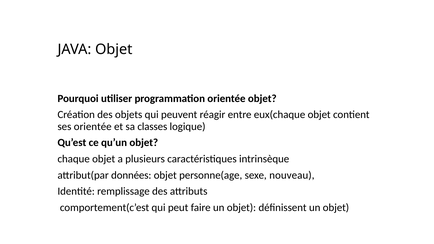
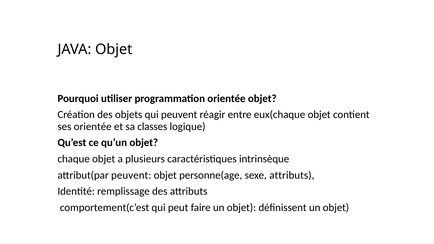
attribut(par données: données -> peuvent (131, 175)
sexe nouveau: nouveau -> attributs (292, 175)
